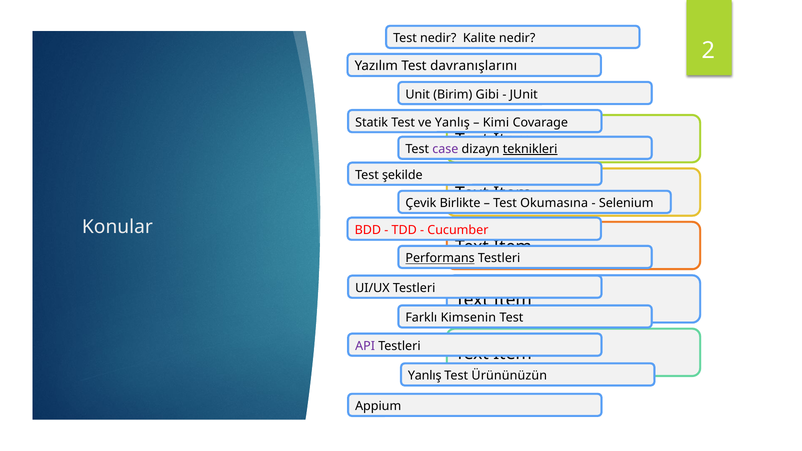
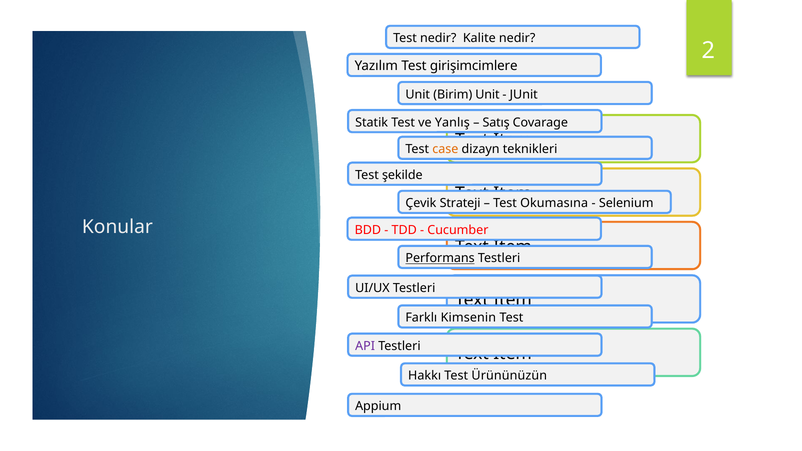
davranışlarını: davranışlarını -> girişimcimlere (474, 66)
Birim Gibi: Gibi -> Unit (487, 94)
Kimi: Kimi -> Satış (496, 122)
case colour: purple -> orange (445, 149)
teknikleri underline: present -> none (530, 149)
Birlikte: Birlikte -> Strateji (460, 203)
Yanlış: Yanlış -> Hakkı (425, 376)
